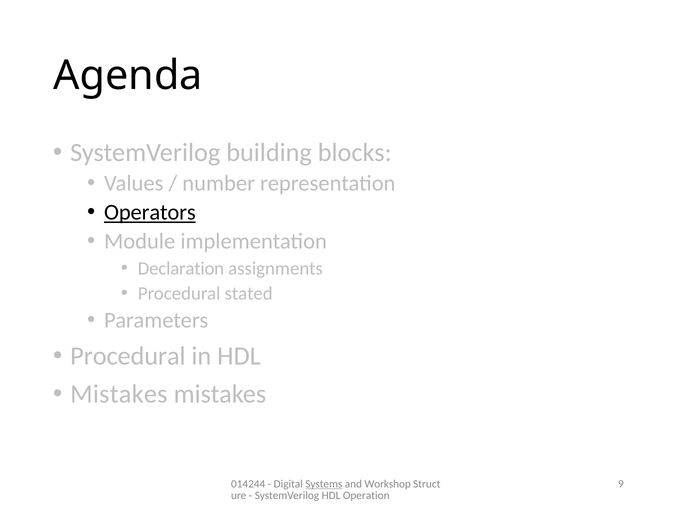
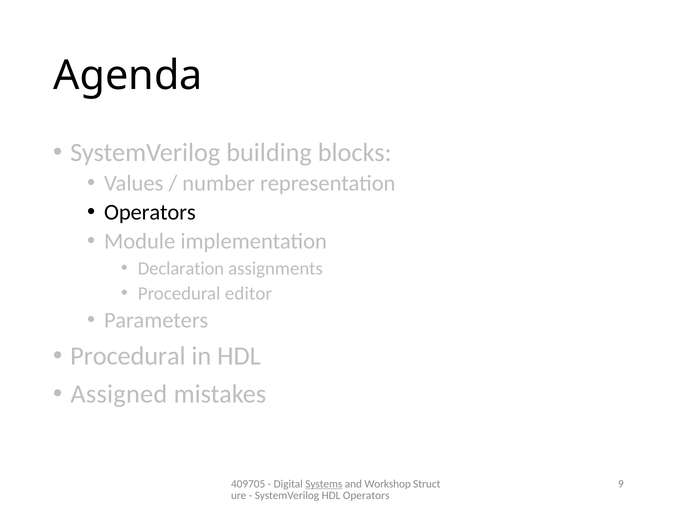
Operators underline: present -> none (150, 213)
stated: stated -> editor (249, 294)
Mistakes: Mistakes -> Assigned (119, 394)
014244: 014244 -> 409705 (248, 485)
HDL Operation: Operation -> Operators (366, 496)
